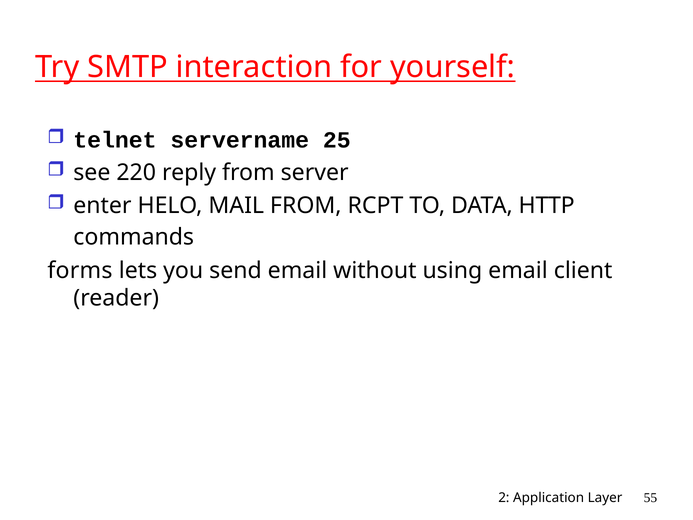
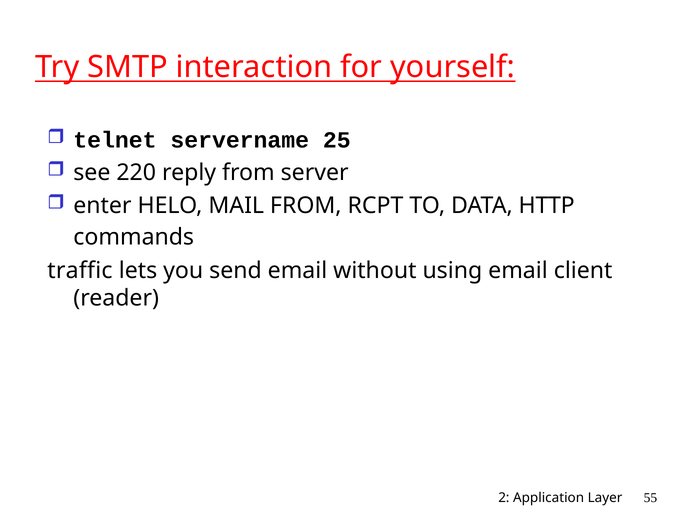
forms: forms -> traffic (80, 270)
